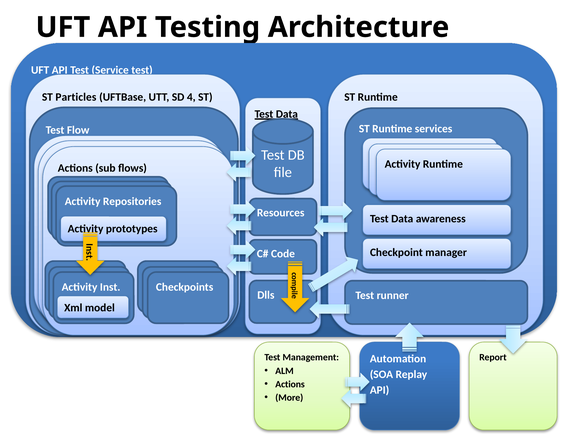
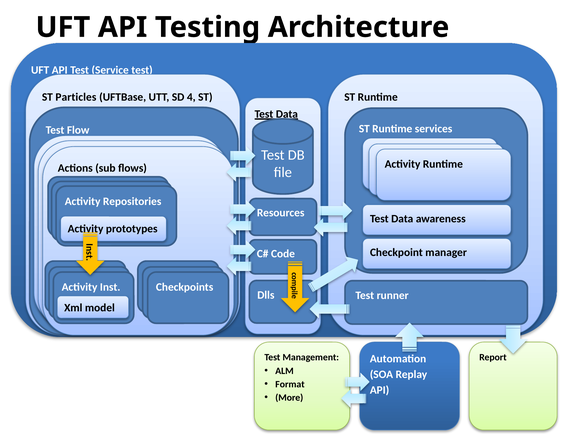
Actions: Actions -> Format (290, 385)
